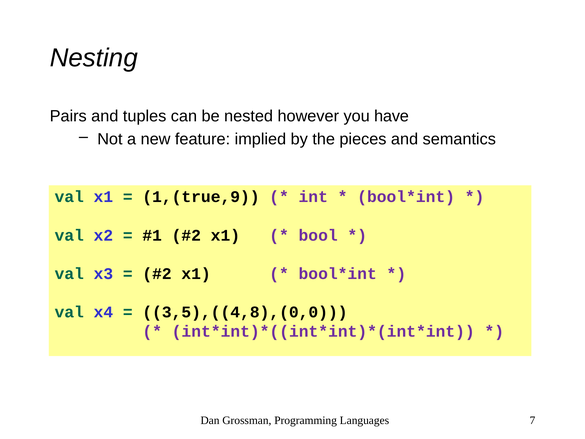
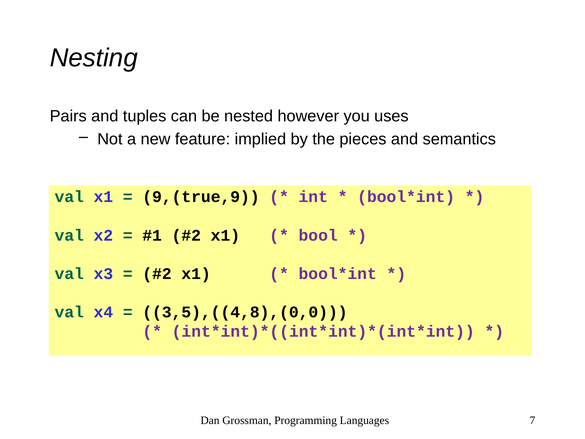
have: have -> uses (391, 116)
1,(true,9: 1,(true,9 -> 9,(true,9 (201, 197)
